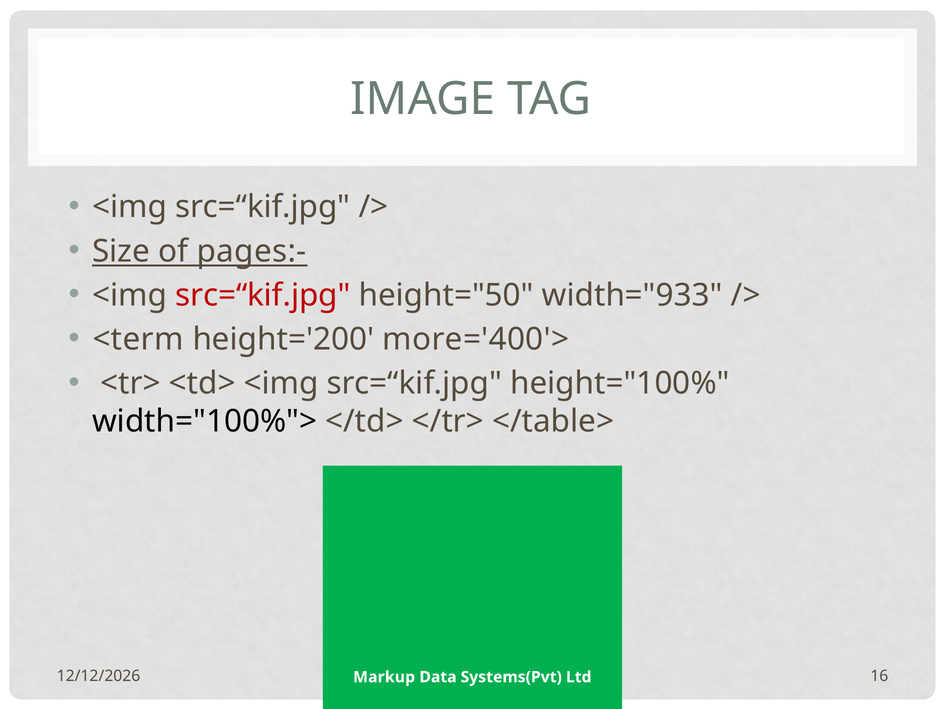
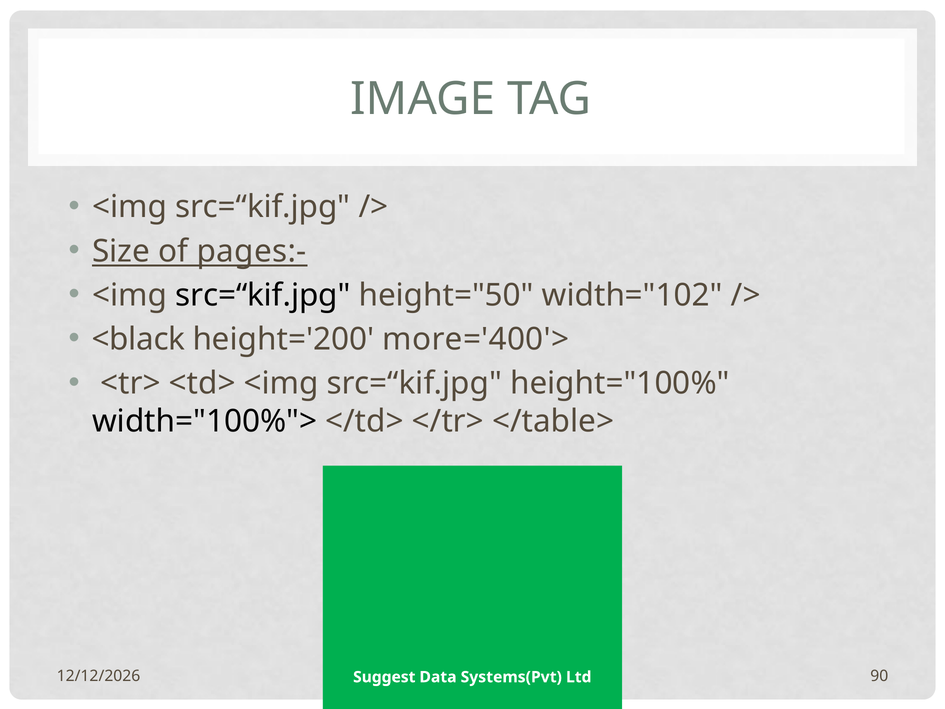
src=“kif.jpg colour: red -> black (263, 295)
width="933: width="933 -> width="102 (632, 295)
<term: <term -> <black (138, 339)
16: 16 -> 90 (879, 676)
Markup: Markup -> Suggest (384, 677)
